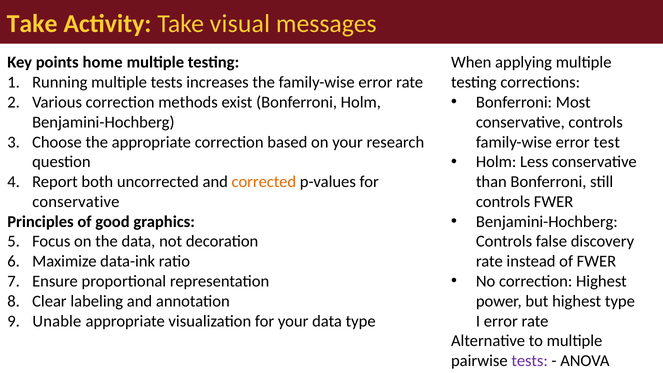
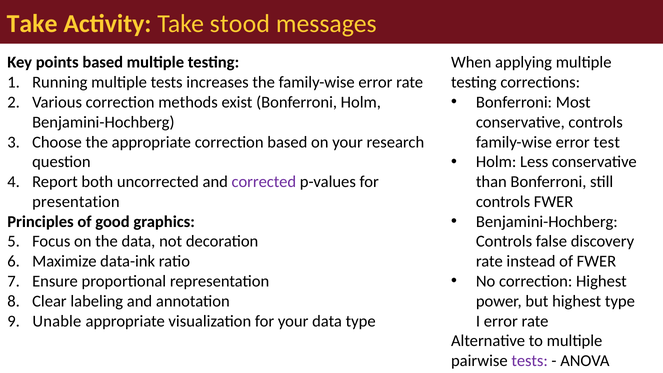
visual: visual -> stood (240, 24)
points home: home -> based (103, 62)
corrected colour: orange -> purple (264, 182)
conservative: conservative -> presentation (76, 202)
